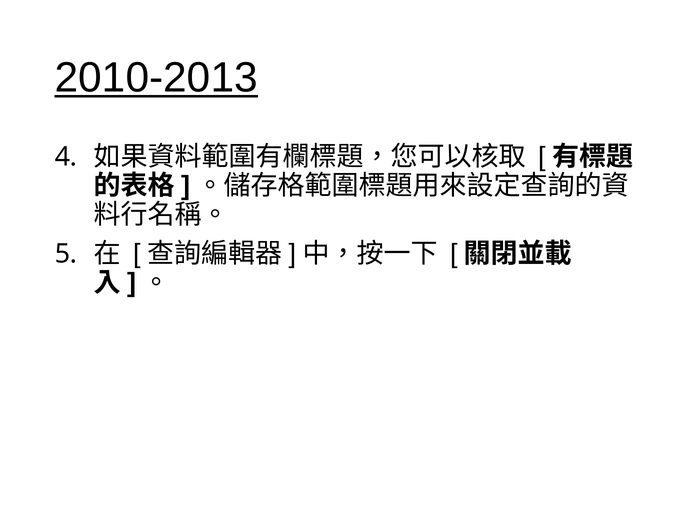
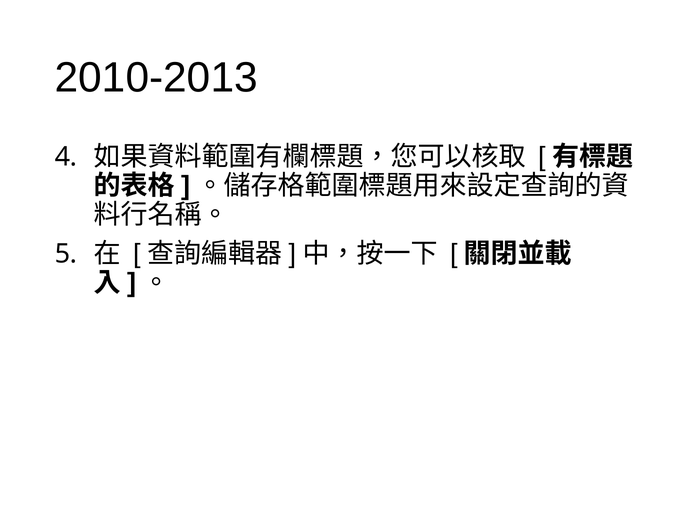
2010-2013 underline: present -> none (156, 78)
